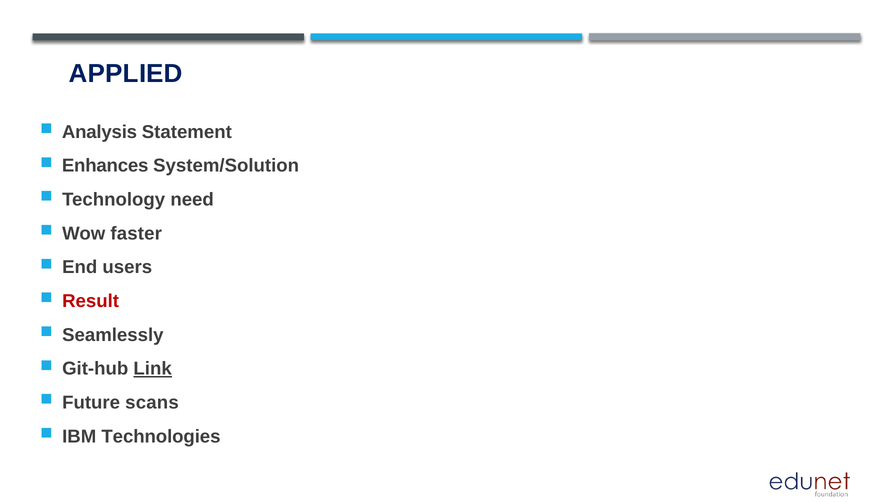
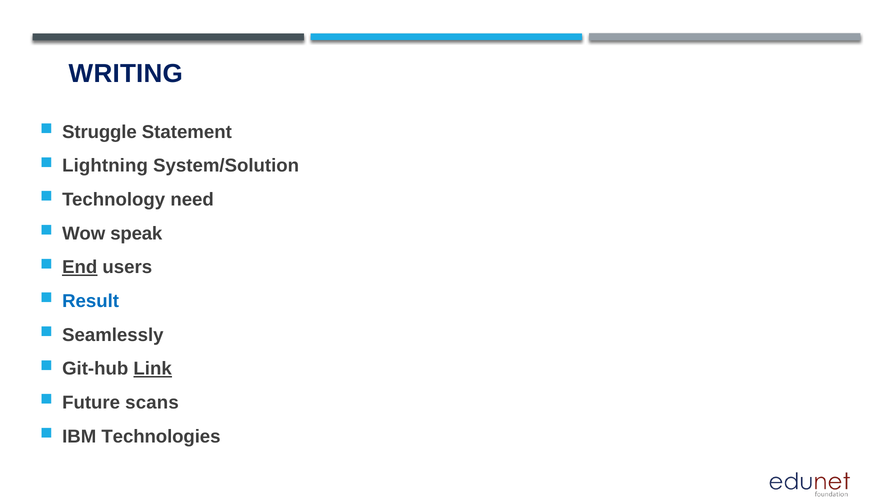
APPLIED: APPLIED -> WRITING (126, 74)
Analysis: Analysis -> Struggle (99, 132)
Enhances: Enhances -> Lightning (105, 166)
faster: faster -> speak (136, 234)
End underline: none -> present (80, 267)
Result colour: red -> blue (91, 301)
